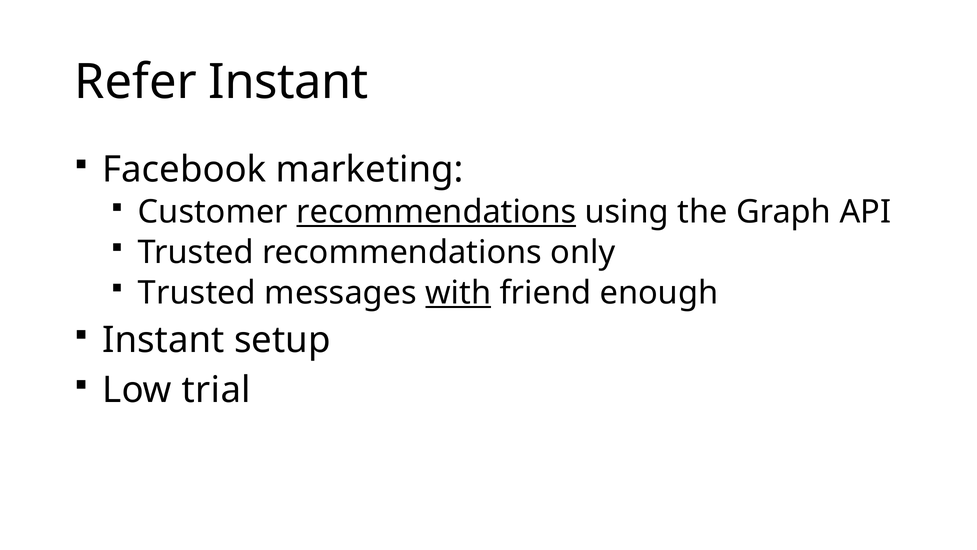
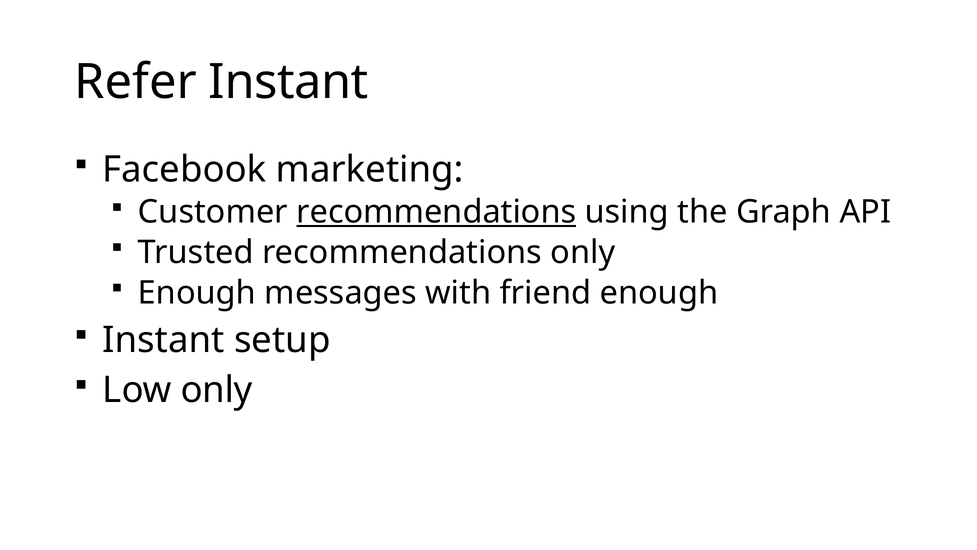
Trusted: Trusted -> Enough (197, 293)
with underline: present -> none (458, 293)
Low trial: trial -> only (217, 390)
